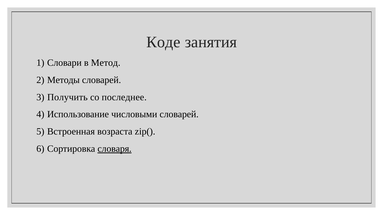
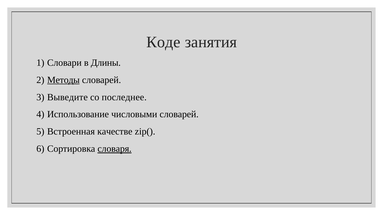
Метод: Метод -> Длины (106, 63)
Методы underline: none -> present (63, 80)
Получить: Получить -> Выведите (67, 97)
возраста: возраста -> качестве (115, 132)
